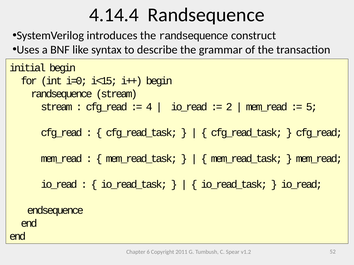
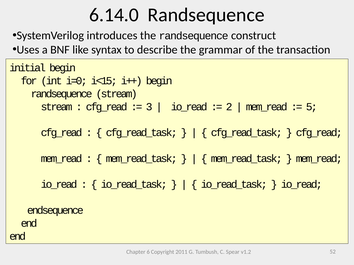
4.14.4: 4.14.4 -> 6.14.0 (114, 15)
4: 4 -> 3 (149, 107)
